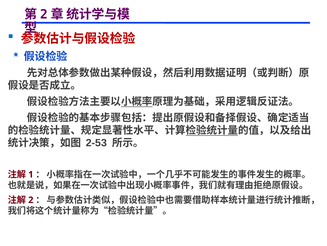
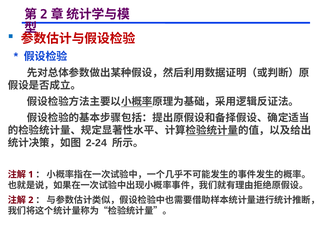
2-53: 2-53 -> 2-24 (96, 143)
